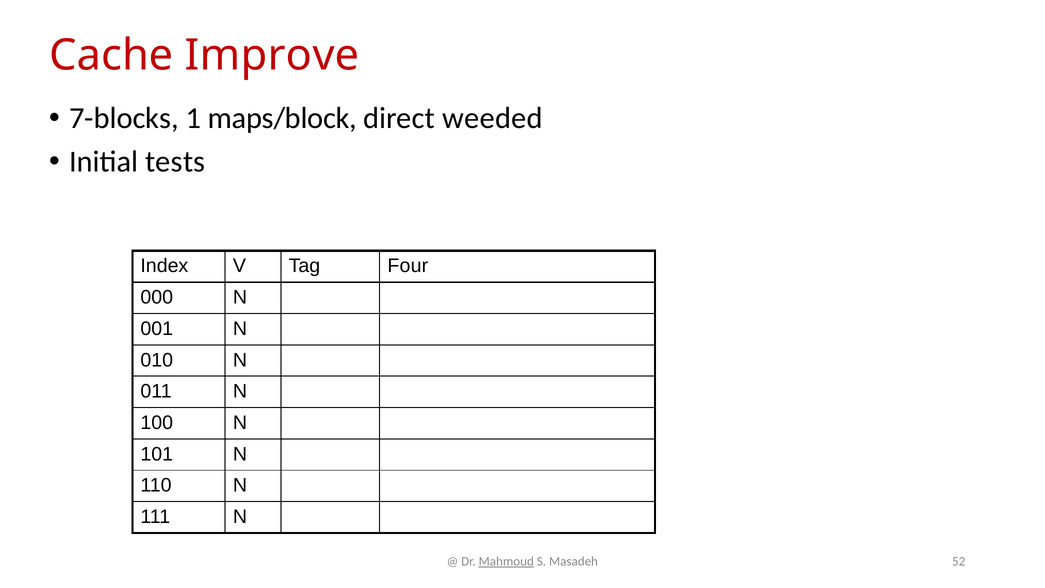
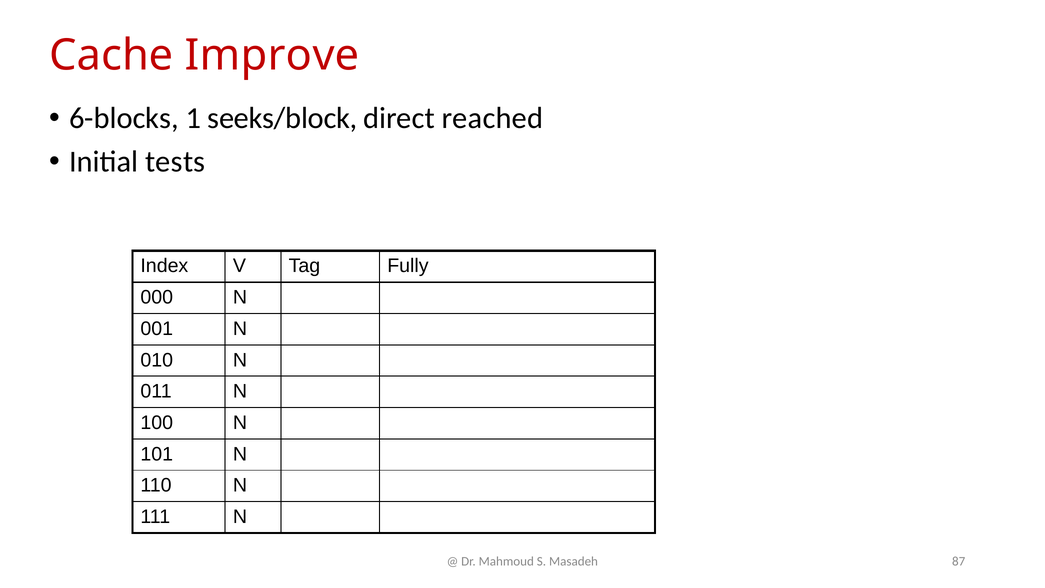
7-blocks: 7-blocks -> 6-blocks (124, 118)
maps/block: maps/block -> seeks/block (282, 118)
weeded: weeded -> reached (492, 118)
Four: Four -> Fully (408, 266)
Mahmoud underline: present -> none (506, 561)
52: 52 -> 87 (959, 561)
